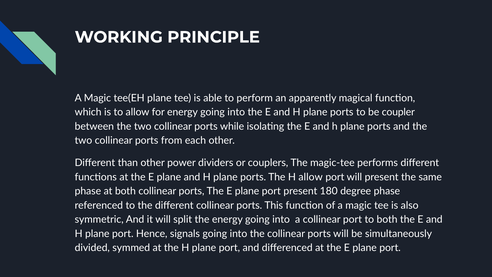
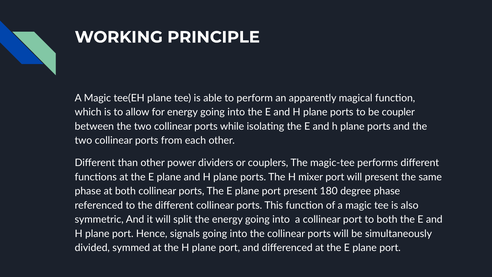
H allow: allow -> mixer (311, 177)
